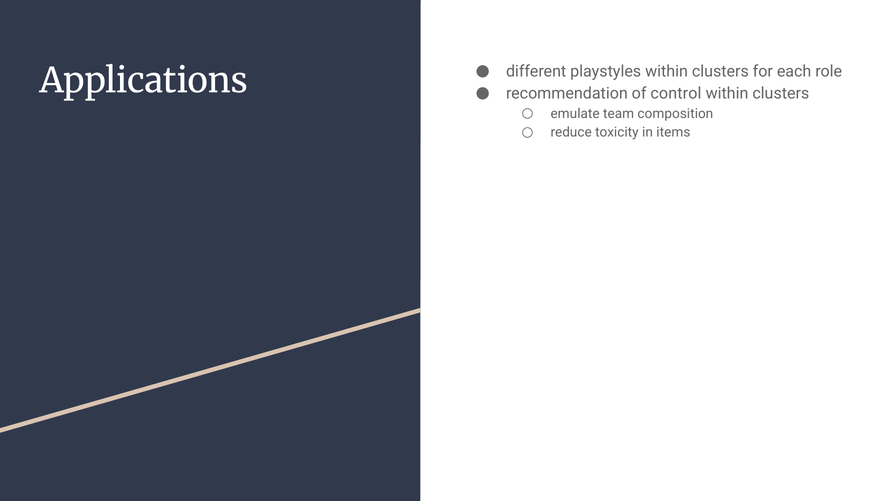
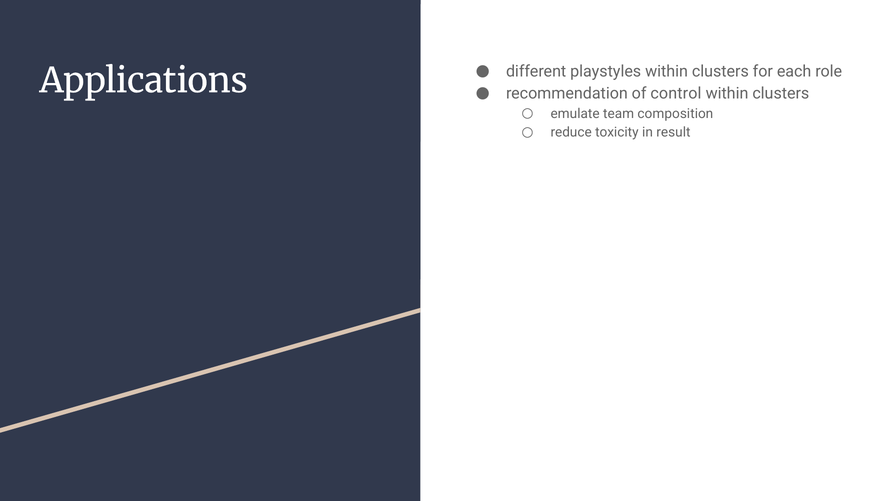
items: items -> result (673, 132)
